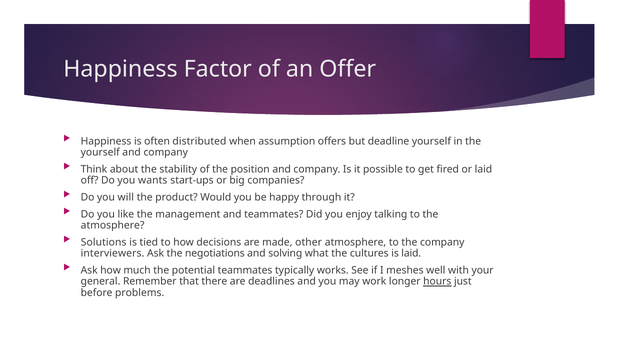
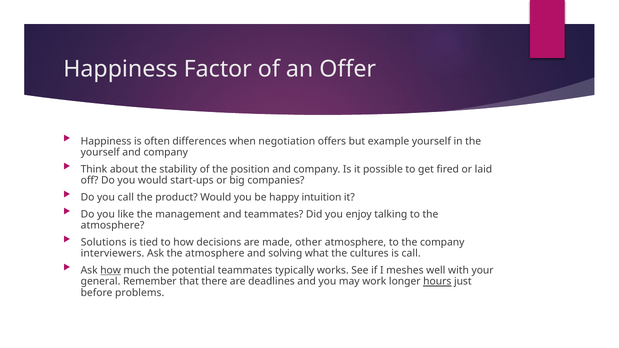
distributed: distributed -> differences (200, 141)
assumption: assumption -> negotiation (287, 141)
deadline: deadline -> example (389, 141)
you wants: wants -> would (153, 181)
you will: will -> call (126, 198)
through: through -> intuition (322, 198)
Ask the negotiations: negotiations -> atmosphere (215, 254)
is laid: laid -> call (411, 254)
how underline: none -> present (111, 271)
